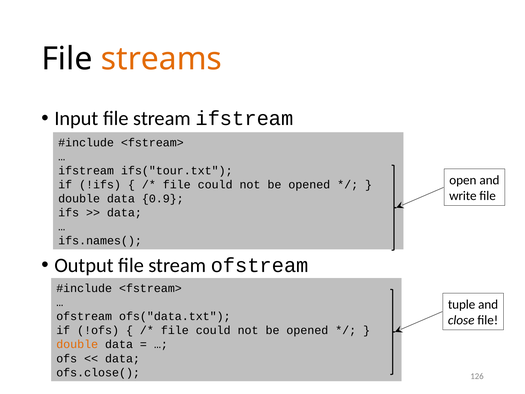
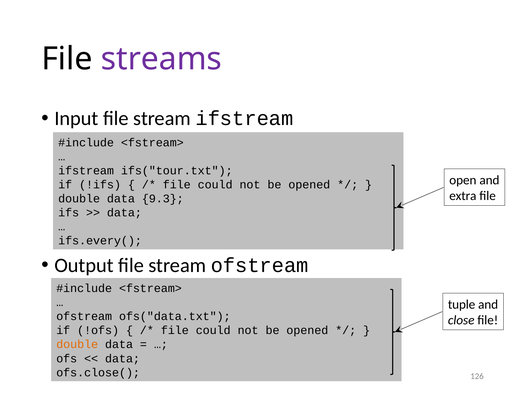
streams colour: orange -> purple (161, 59)
write: write -> extra (463, 196)
0.9: 0.9 -> 9.3 (163, 199)
ifs.names(: ifs.names( -> ifs.every( (100, 240)
